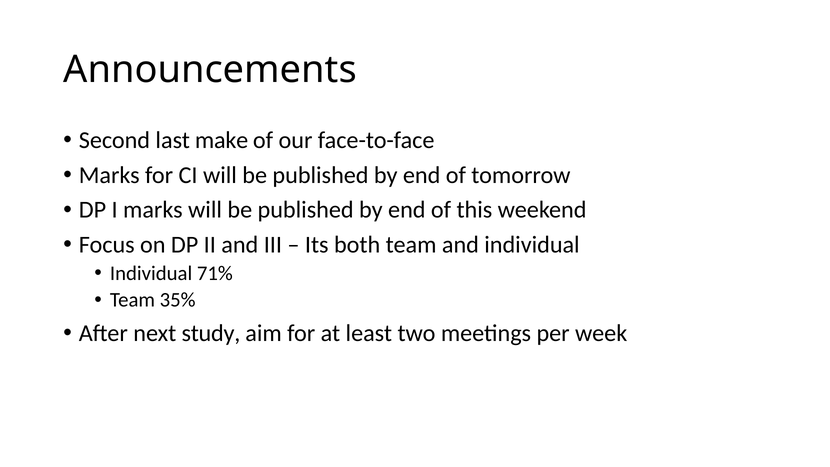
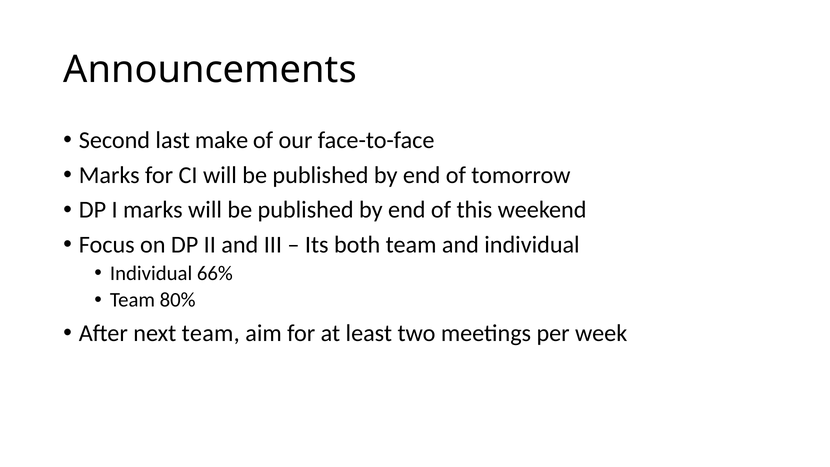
71%: 71% -> 66% (215, 273)
35%: 35% -> 80% (178, 300)
next study: study -> team (211, 333)
